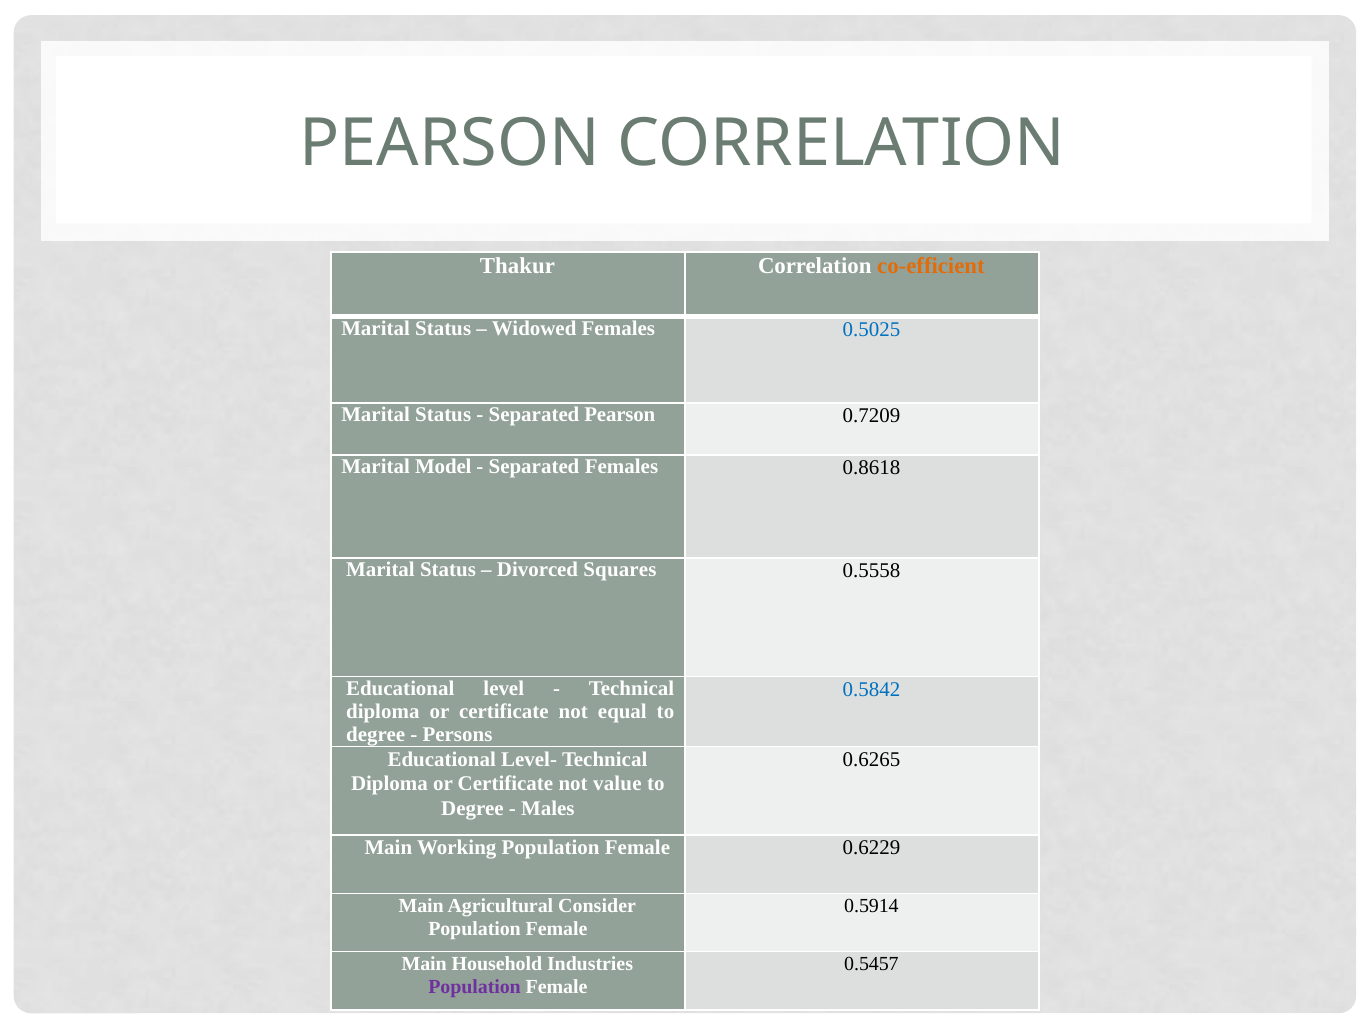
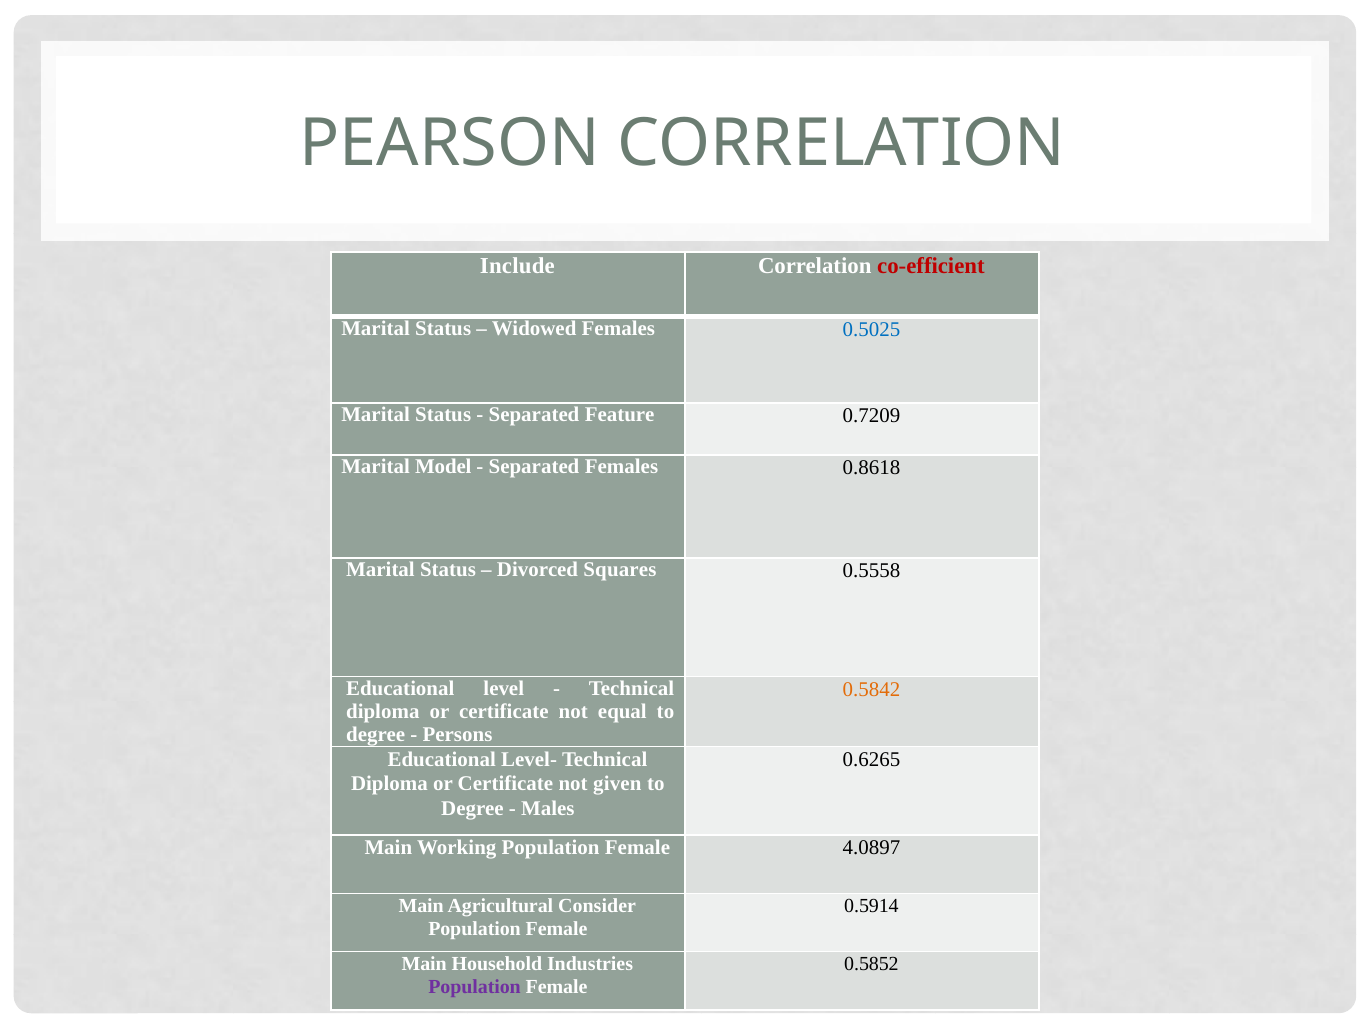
Thakur: Thakur -> Include (517, 266)
co-efficient colour: orange -> red (931, 266)
Separated Pearson: Pearson -> Feature (620, 415)
0.5842 colour: blue -> orange (871, 690)
value: value -> given (617, 784)
0.6229: 0.6229 -> 4.0897 (871, 848)
0.5457: 0.5457 -> 0.5852 (871, 964)
